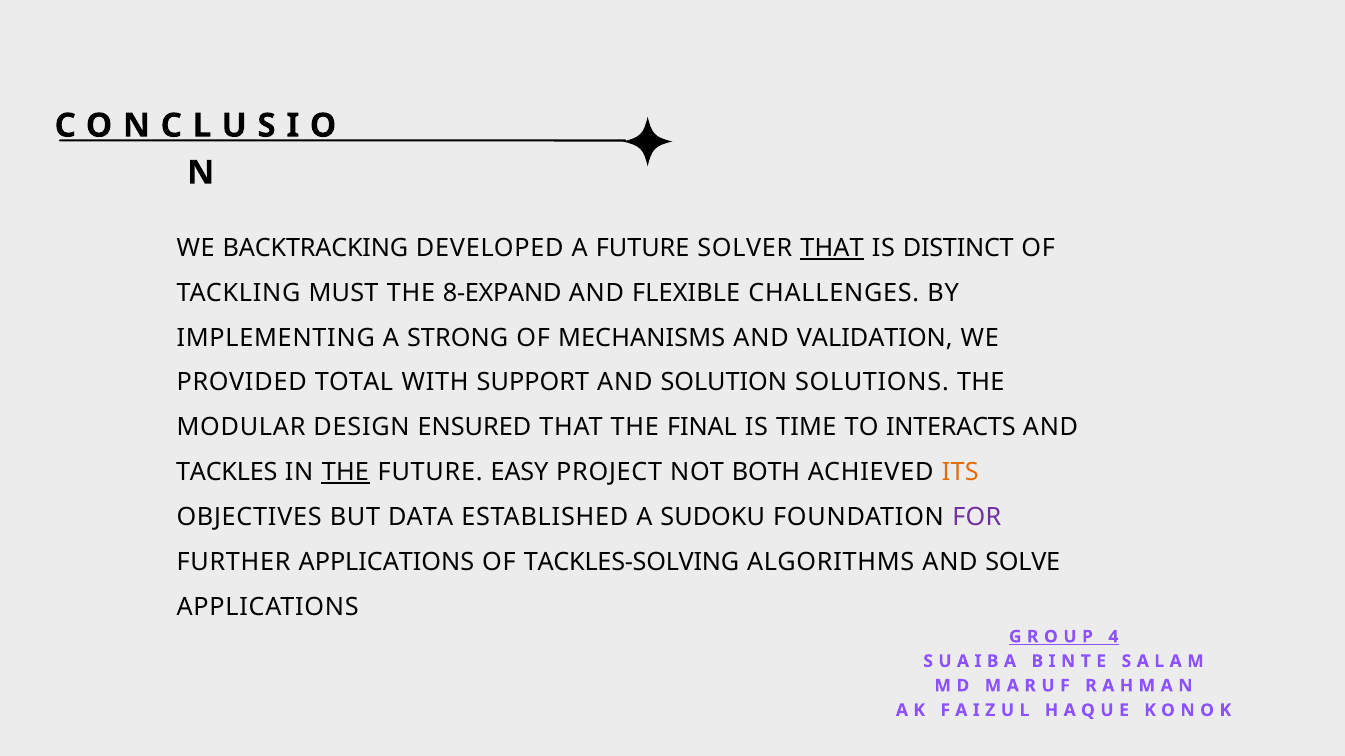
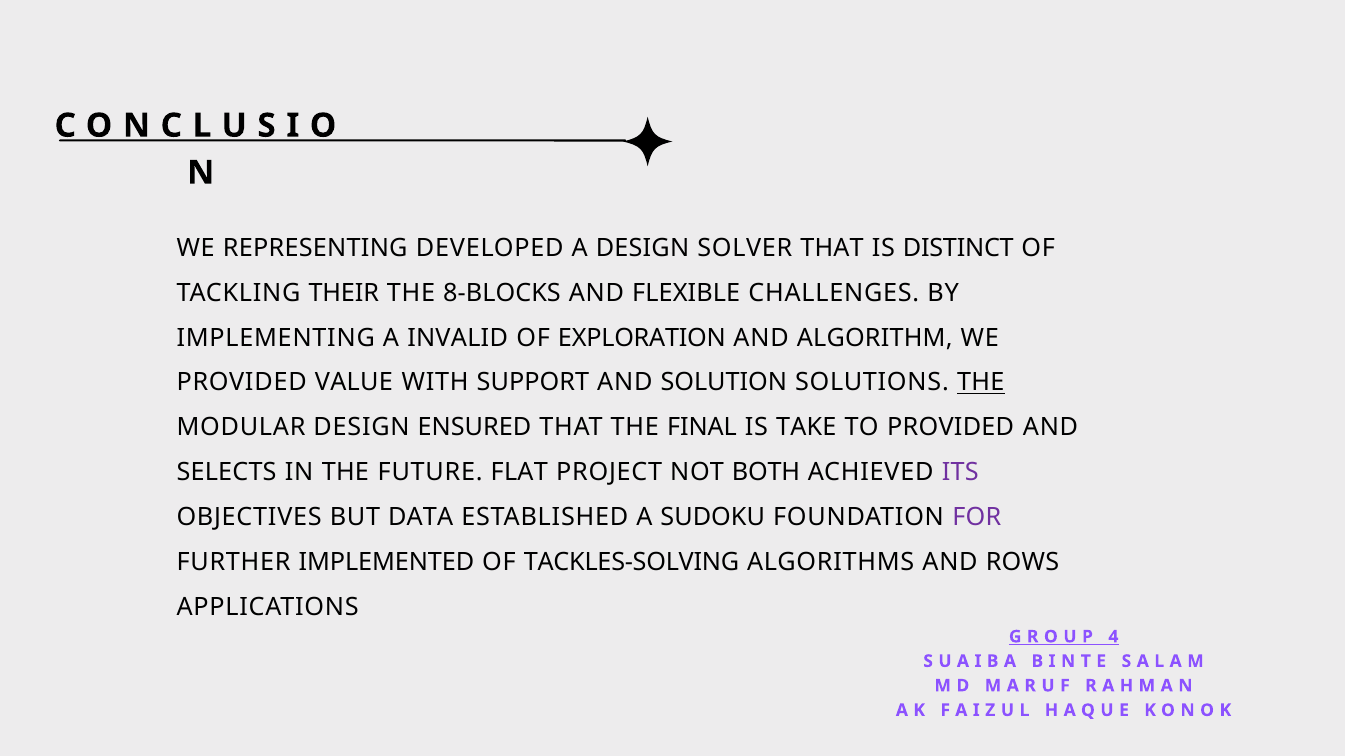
BACKTRACKING: BACKTRACKING -> REPRESENTING (315, 248)
A FUTURE: FUTURE -> DESIGN (643, 248)
THAT underline: present -> none (832, 248)
MUST: MUST -> THEIR (344, 293)
8-EXPAND: 8-EXPAND -> 8-BLOCKS (502, 293)
STRONG: STRONG -> INVALID (458, 338)
MECHANISMS: MECHANISMS -> EXPLORATION (642, 338)
VALIDATION: VALIDATION -> ALGORITHM (875, 338)
TOTAL: TOTAL -> VALUE (354, 383)
THE underline: none -> present (981, 383)
TIME: TIME -> TAKE (806, 428)
TO INTERACTS: INTERACTS -> PROVIDED (951, 428)
TACKLES: TACKLES -> SELECTS (227, 473)
THE underline: present -> none (345, 473)
EASY: EASY -> FLAT (519, 473)
ITS colour: orange -> purple (960, 473)
FURTHER APPLICATIONS: APPLICATIONS -> IMPLEMENTED (386, 562)
SOLVE: SOLVE -> ROWS (1023, 562)
